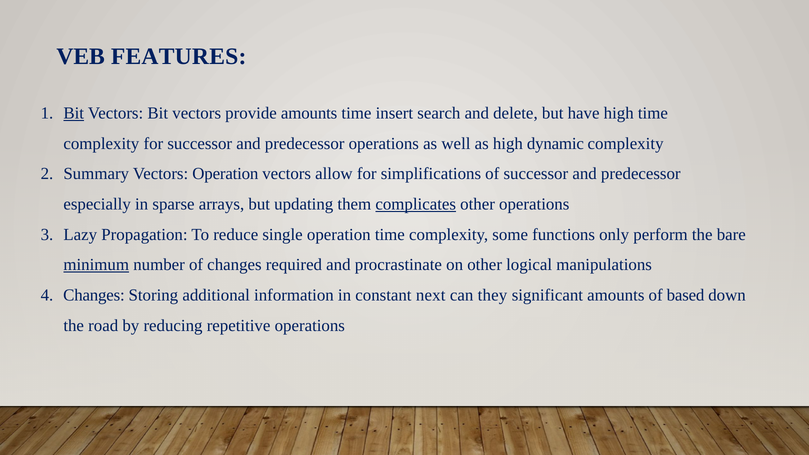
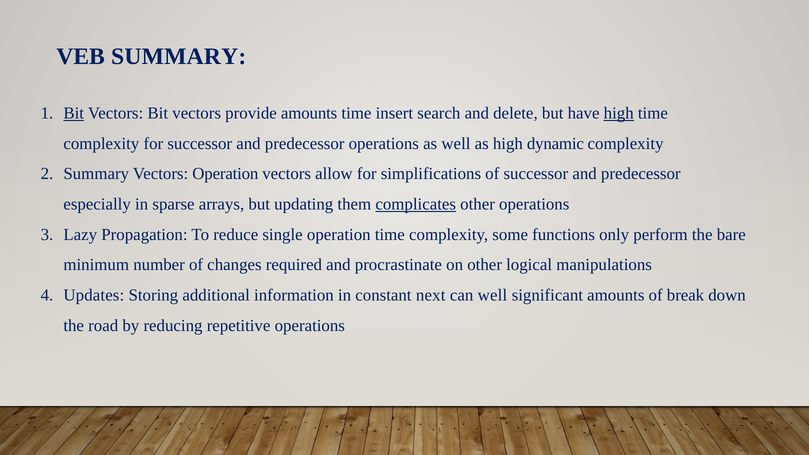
VEB FEATURES: FEATURES -> SUMMARY (179, 57)
high underline: none -> present (619, 113)
minimum underline: present -> none (96, 265)
Changes: Changes -> Updates (94, 295)
can they: they -> well (492, 295)
based: based -> break (685, 295)
